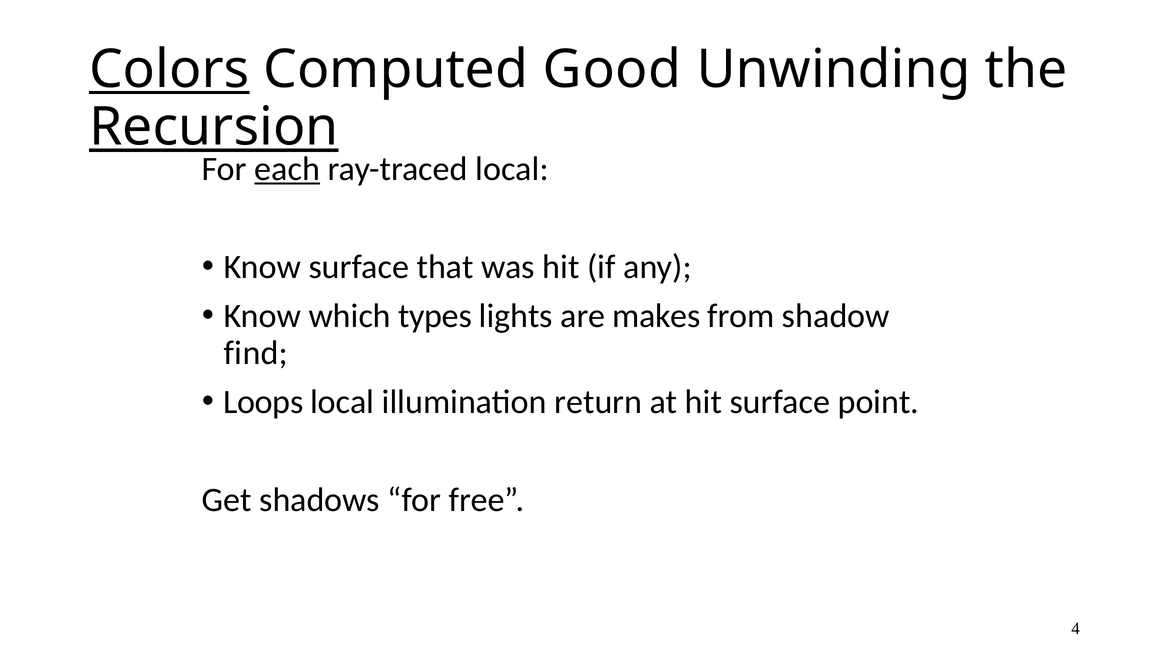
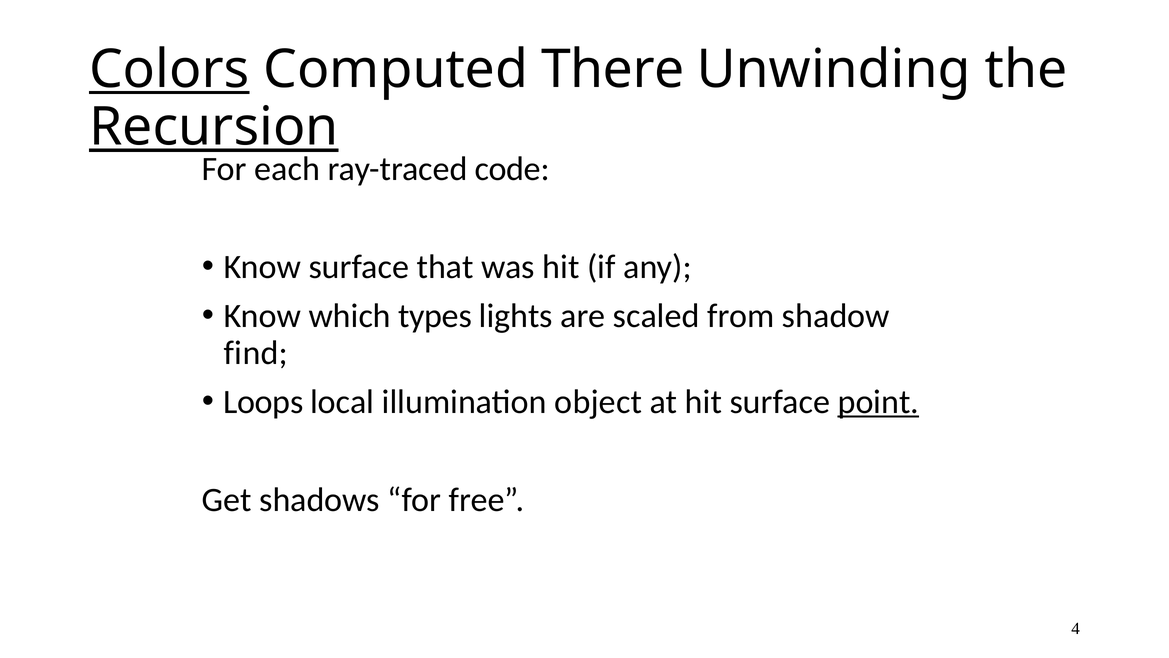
Good: Good -> There (613, 69)
each underline: present -> none (287, 169)
ray-traced local: local -> code (512, 169)
makes: makes -> scaled (656, 316)
return: return -> object (598, 402)
point underline: none -> present (878, 402)
